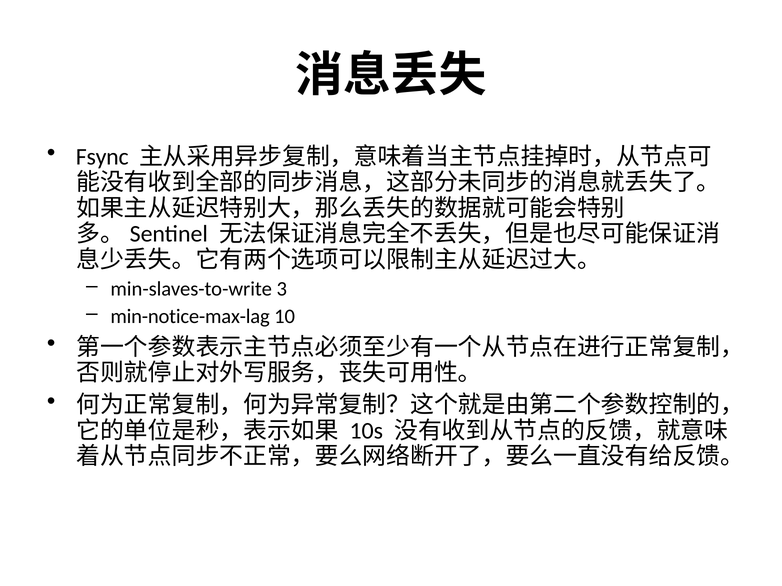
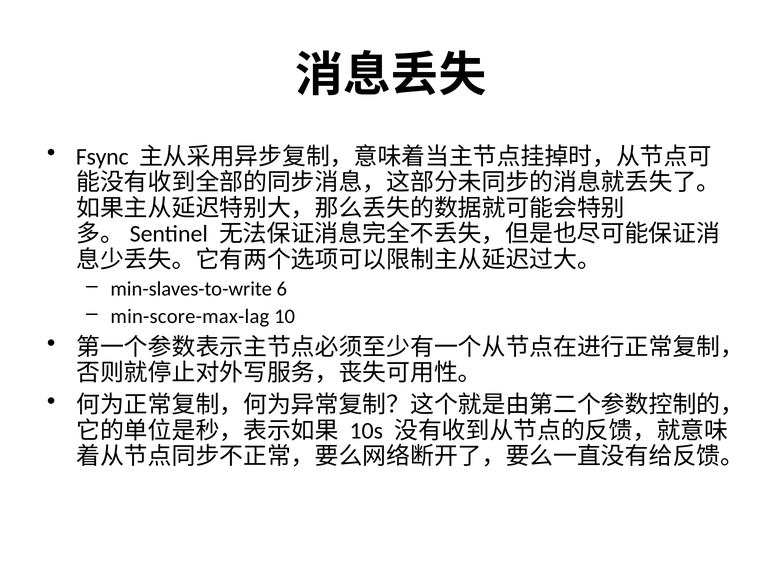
3: 3 -> 6 (282, 289)
min-notice-max-lag: min-notice-max-lag -> min-score-max-lag (190, 317)
